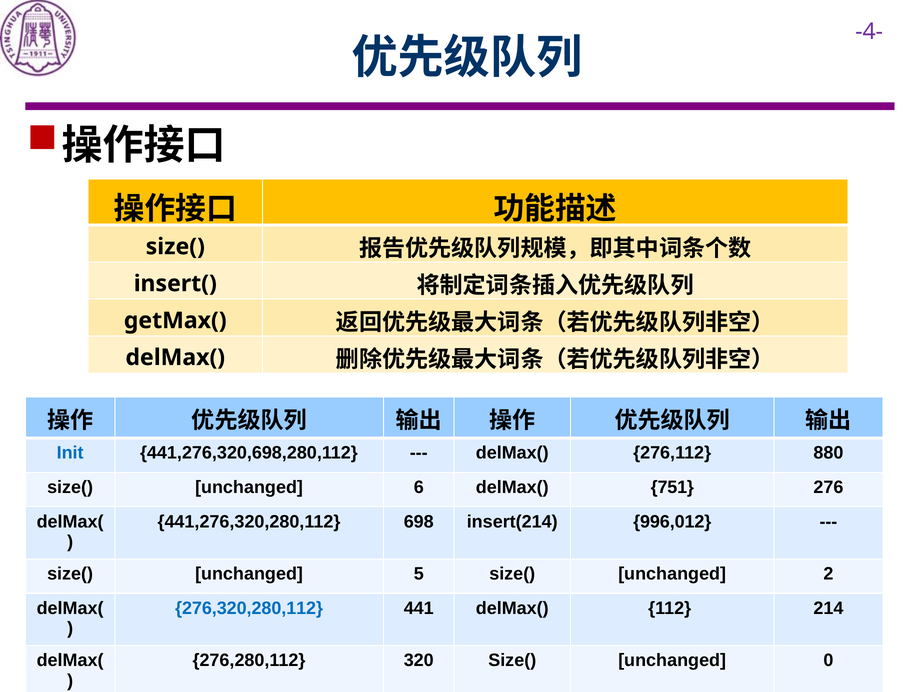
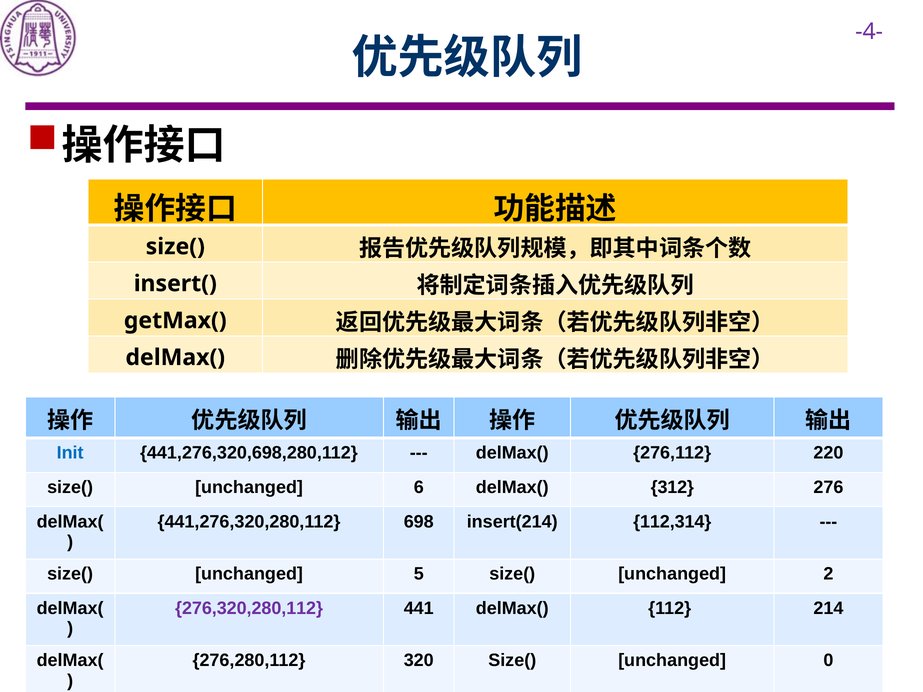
880: 880 -> 220 (828, 453)
751: 751 -> 312 (672, 487)
996,012: 996,012 -> 112,314 (672, 522)
276,320,280,112 colour: blue -> purple (249, 608)
